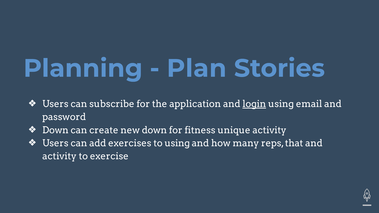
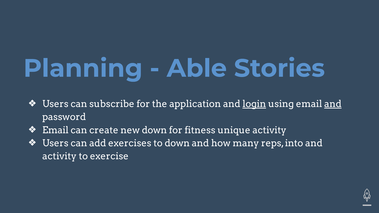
Plan: Plan -> Able (197, 68)
and underline: none -> present (333, 104)
Down: Down -> Email (55, 130)
to using: using -> down (177, 143)
that: that -> into (294, 143)
